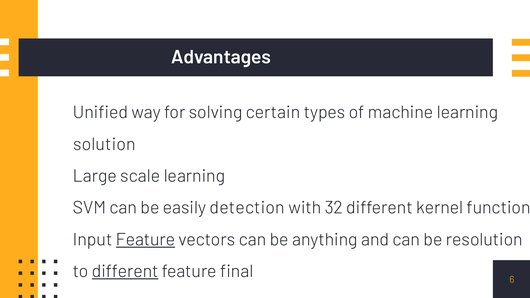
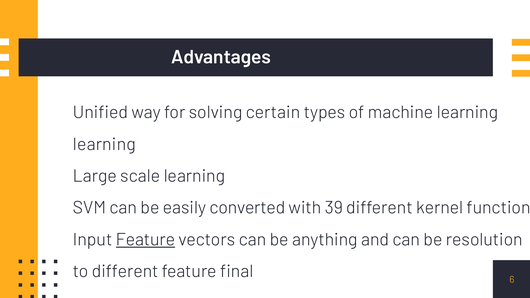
solution: solution -> learning (104, 144)
detection: detection -> converted (247, 208)
32: 32 -> 39 (334, 208)
different underline: present -> none (125, 271)
